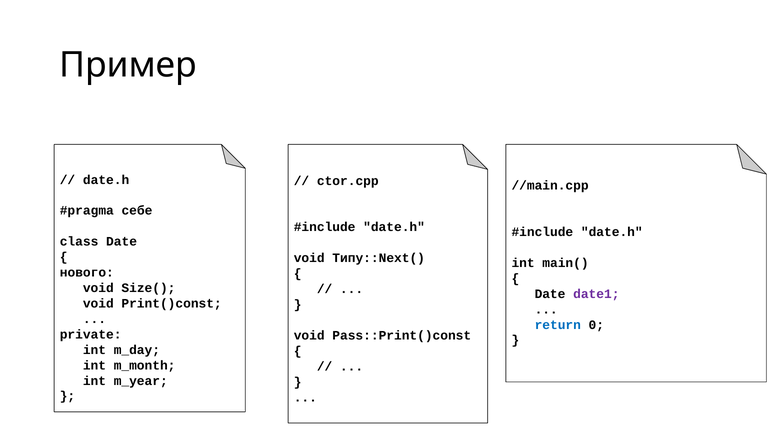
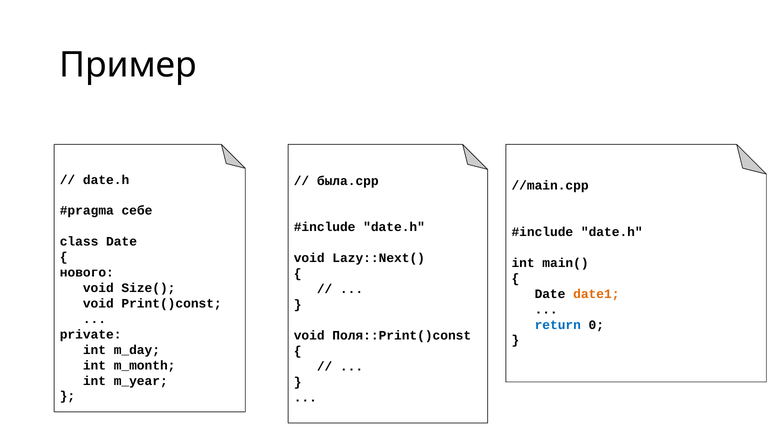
ctor.cpp: ctor.cpp -> была.cpp (348, 181)
Типу::Next(: Типу::Next( -> Lazy::Next( (379, 258)
date1 colour: purple -> orange (596, 294)
Pass::Print()const: Pass::Print()const -> Поля::Print()const (402, 336)
